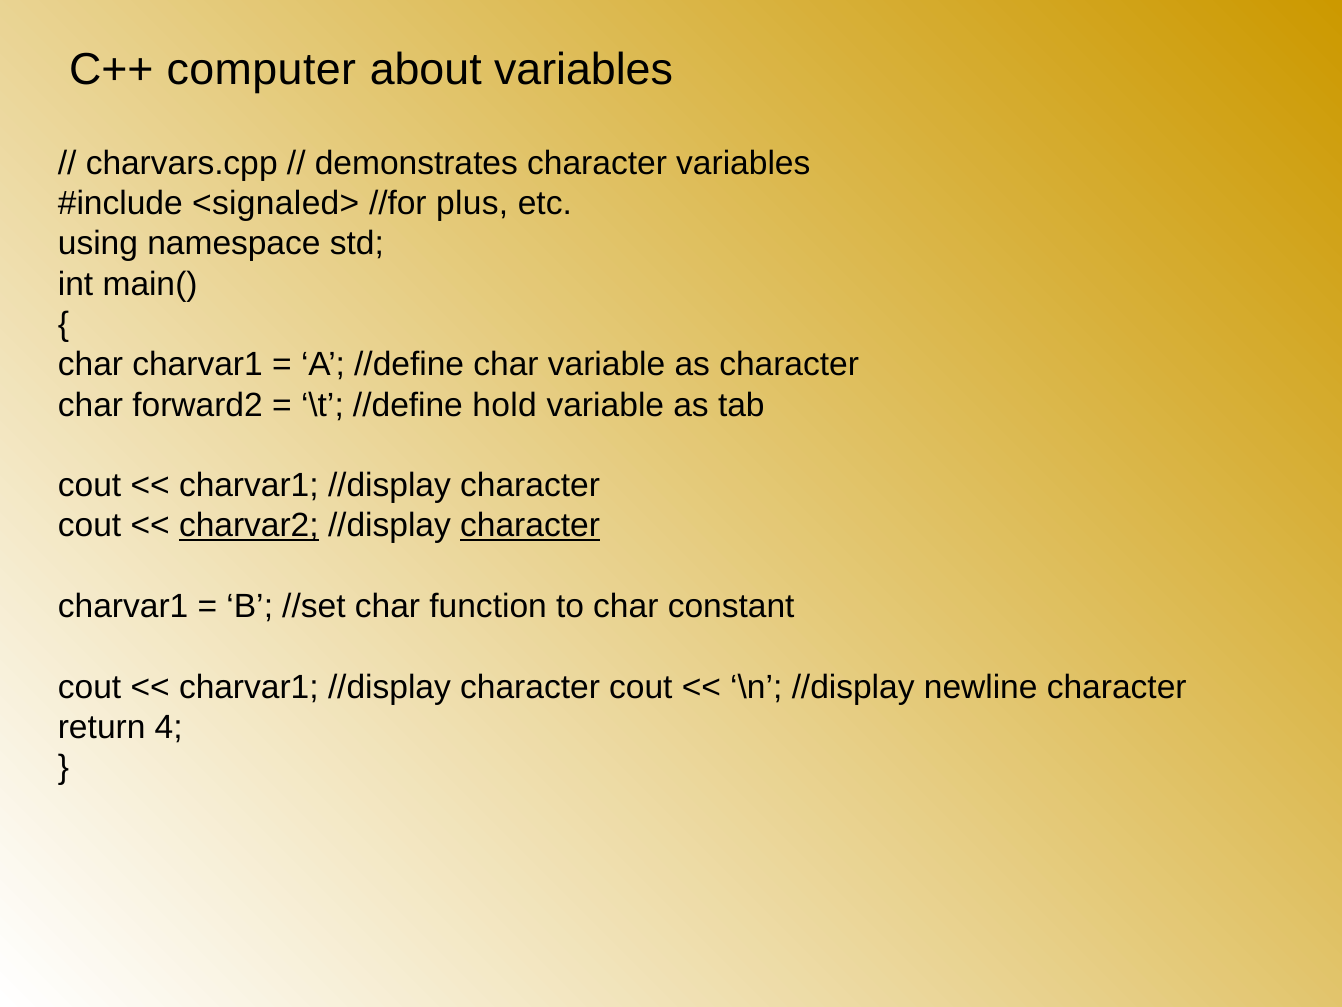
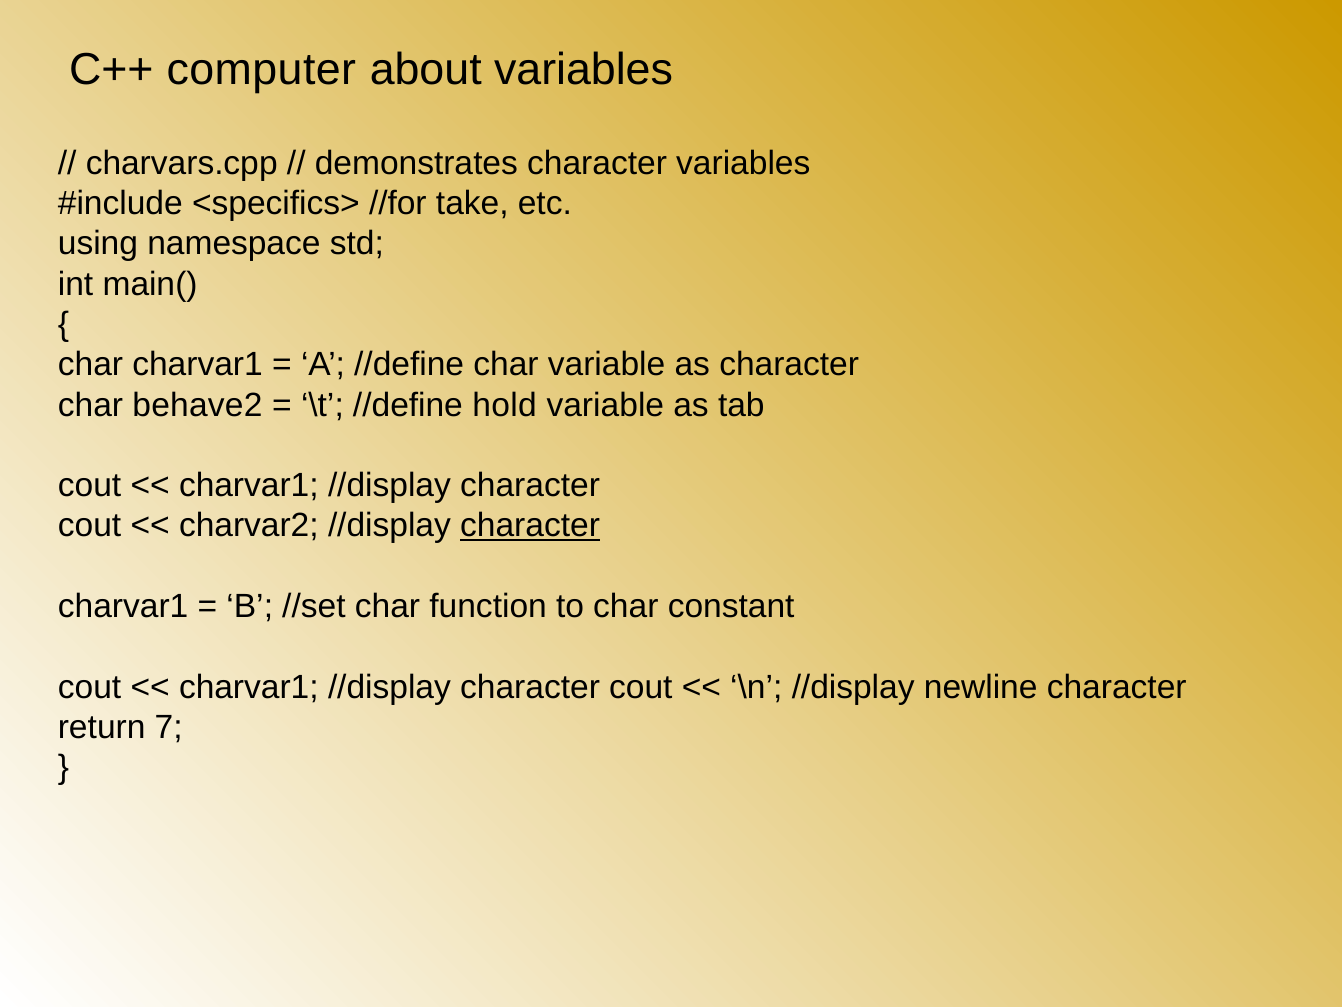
<signaled>: <signaled> -> <specifics> (276, 203)
plus: plus -> take (472, 203)
forward2: forward2 -> behave2 (197, 405)
charvar2 underline: present -> none (249, 526)
4: 4 -> 7 (169, 727)
